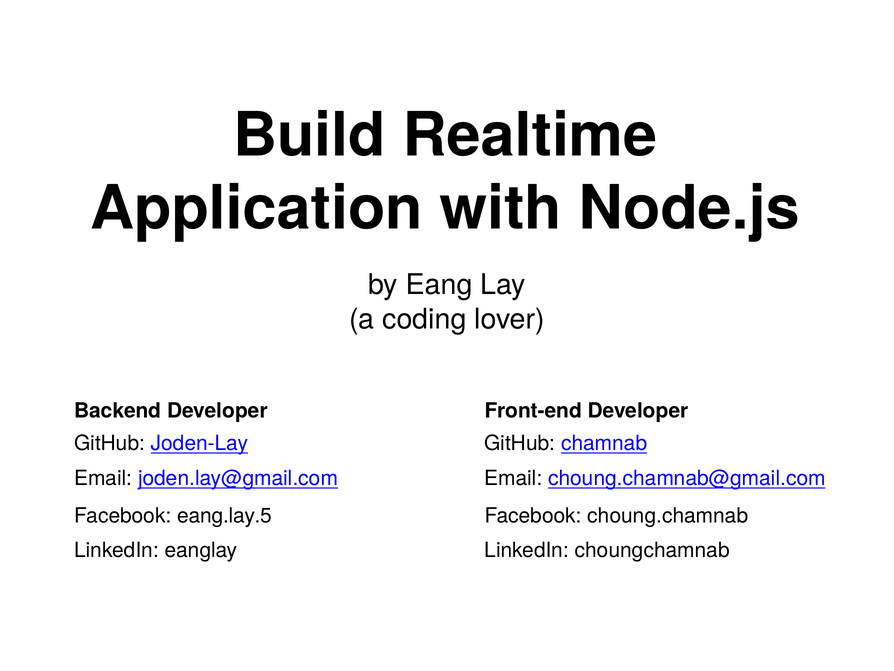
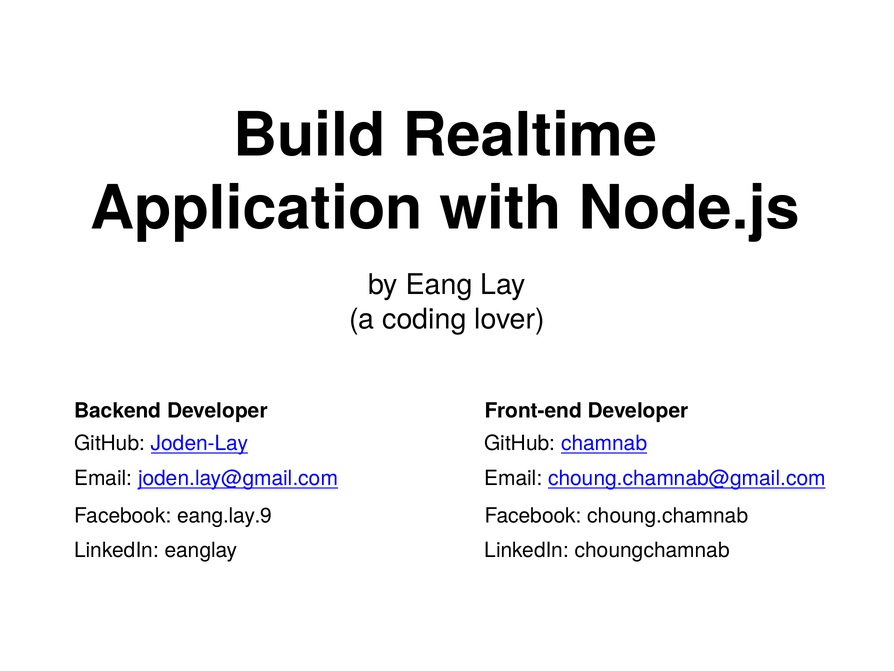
eang.lay.5: eang.lay.5 -> eang.lay.9 (225, 515)
